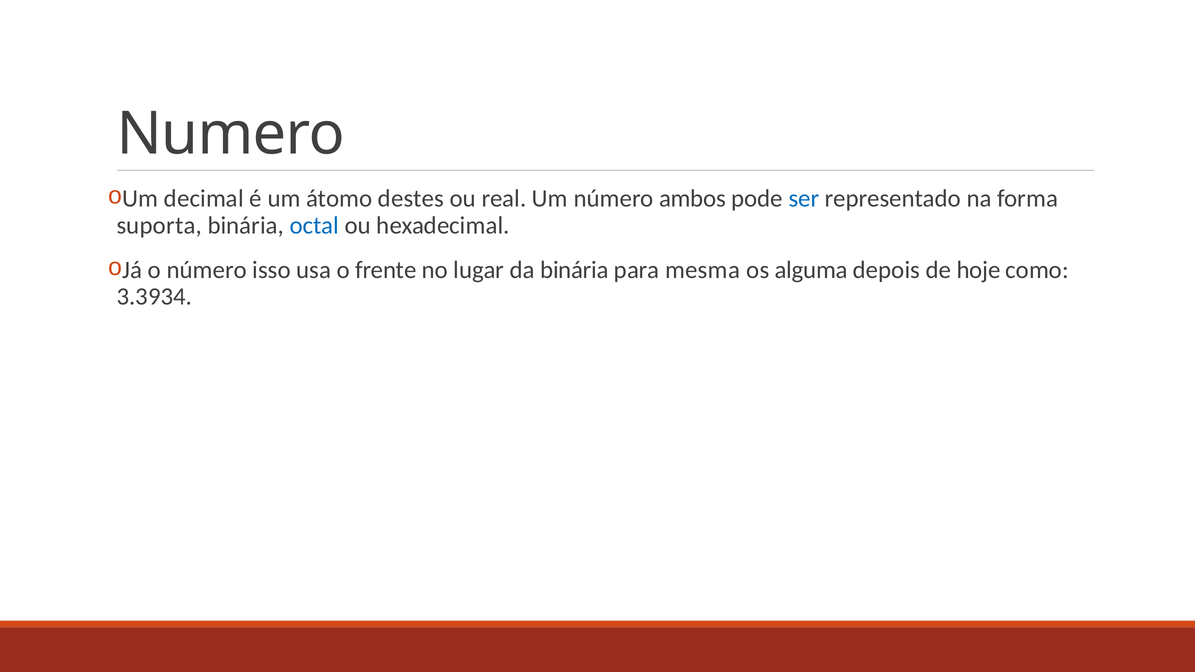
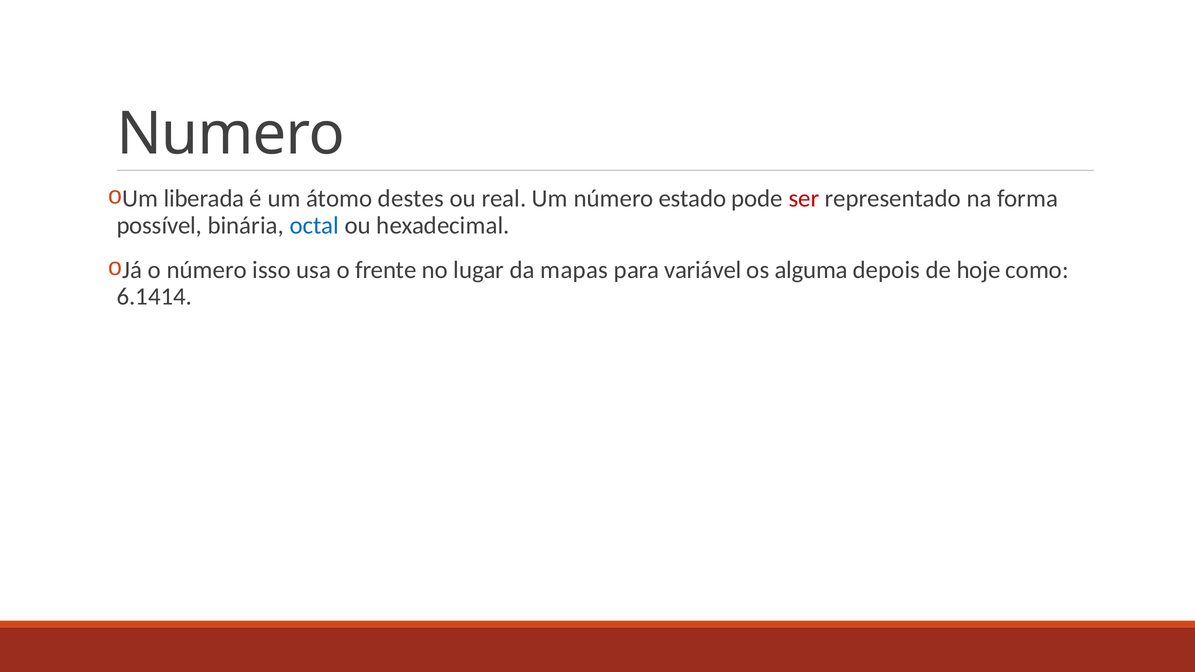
decimal: decimal -> liberada (204, 199)
ambos: ambos -> estado (692, 199)
ser colour: blue -> red (804, 199)
suporta: suporta -> possível (159, 226)
da binária: binária -> mapas (574, 270)
mesma: mesma -> variável (703, 270)
3.3934: 3.3934 -> 6.1414 (154, 297)
